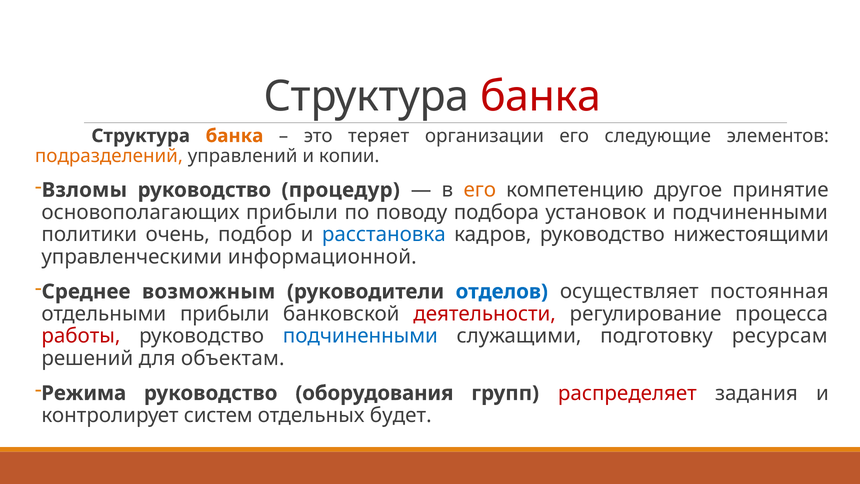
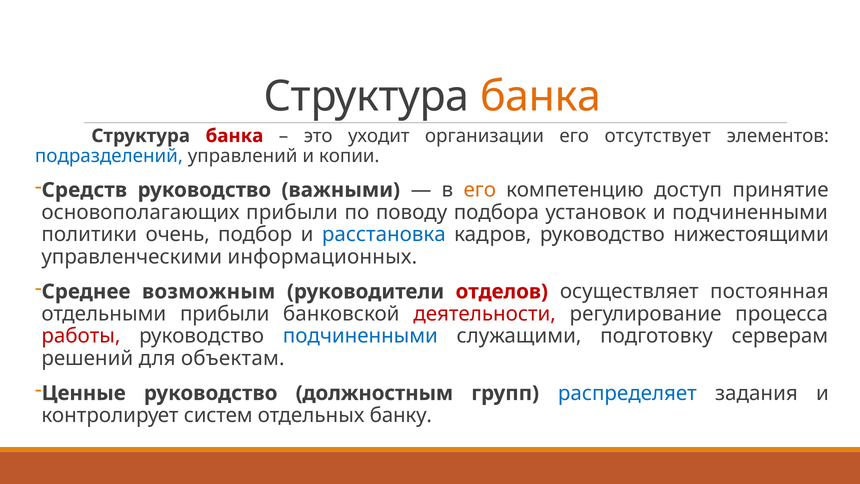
банка colour: red -> orange (541, 96)
банка colour: orange -> red (234, 136)
теряет: теряет -> уходит (379, 136)
следующие: следующие -> отсутствует (658, 136)
подразделений colour: orange -> blue (109, 156)
Взломы: Взломы -> Средств (84, 190)
процедур: процедур -> важными (341, 190)
другое: другое -> доступ (688, 190)
информационной: информационной -> информационных (322, 257)
отделов colour: blue -> red (502, 291)
ресурсам: ресурсам -> серверам (780, 336)
Режима: Режима -> Ценные (84, 393)
оборудования: оборудования -> должностным (374, 393)
распределяет colour: red -> blue (627, 393)
будет: будет -> банку (401, 415)
